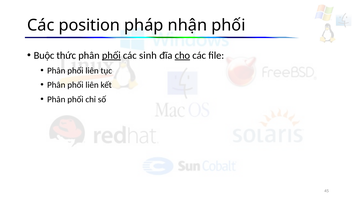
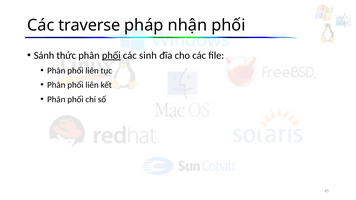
position: position -> traverse (89, 25)
Buộc: Buộc -> Sánh (44, 55)
cho underline: present -> none (182, 55)
